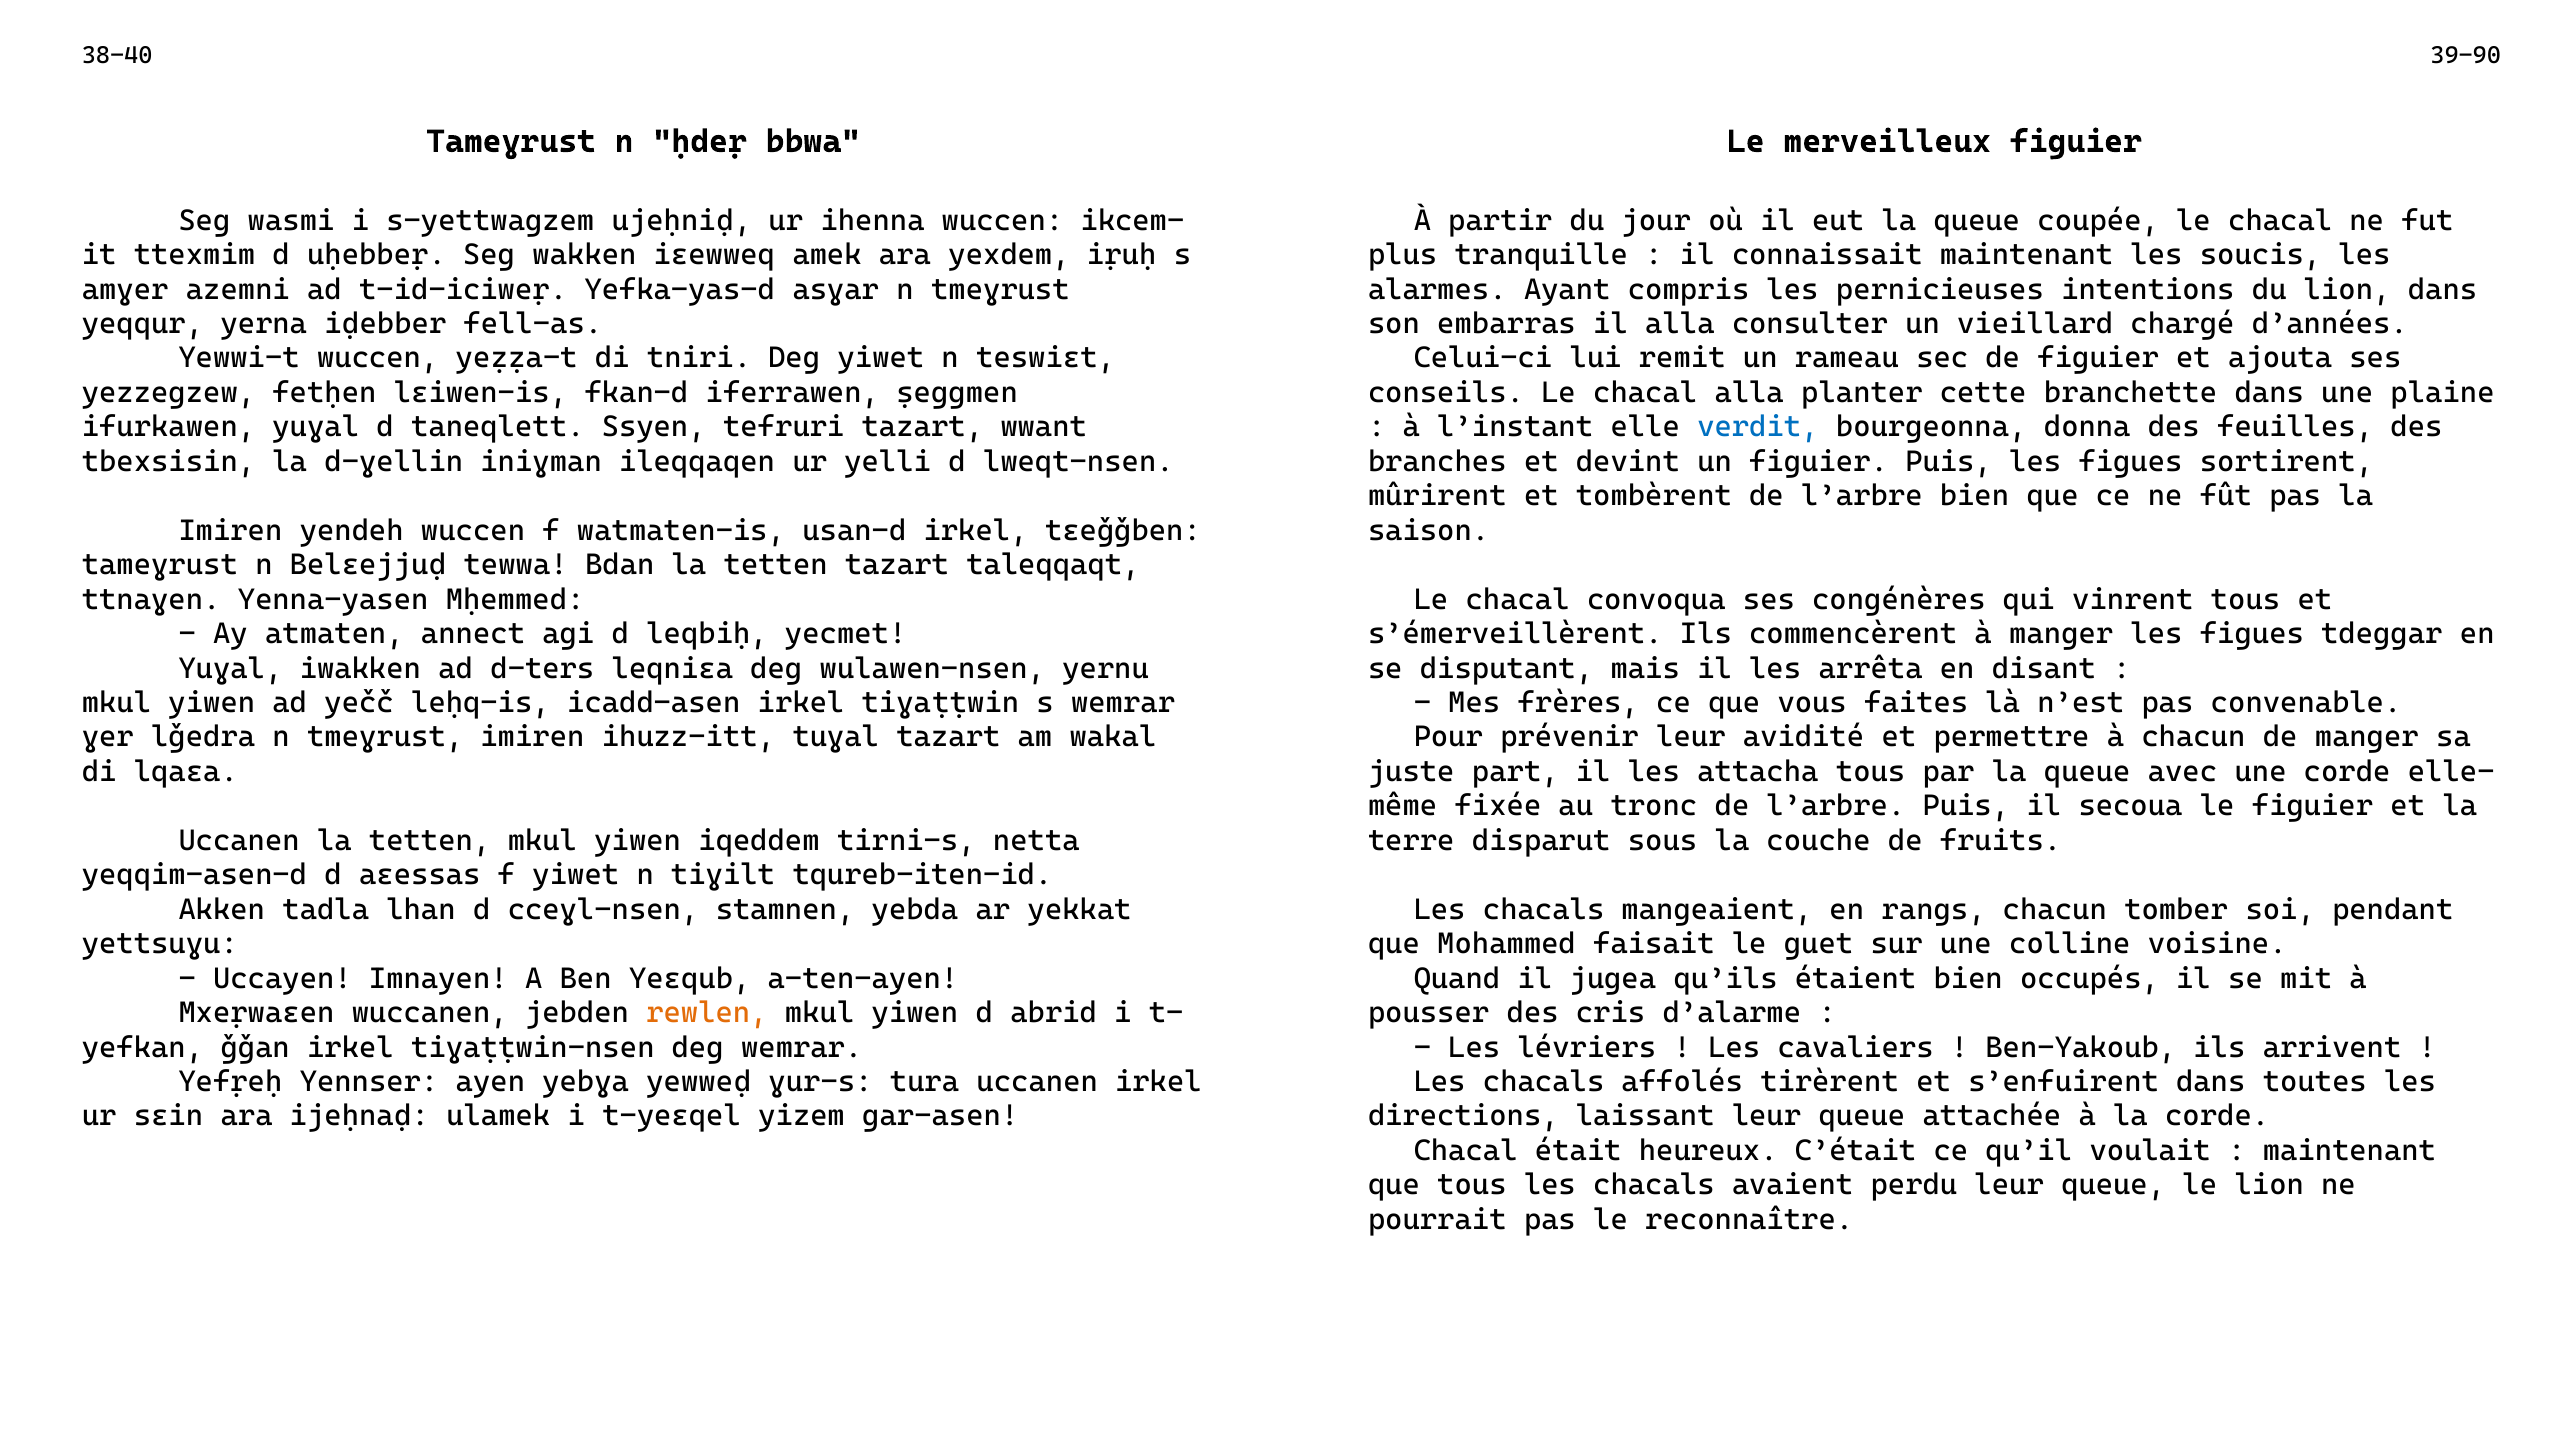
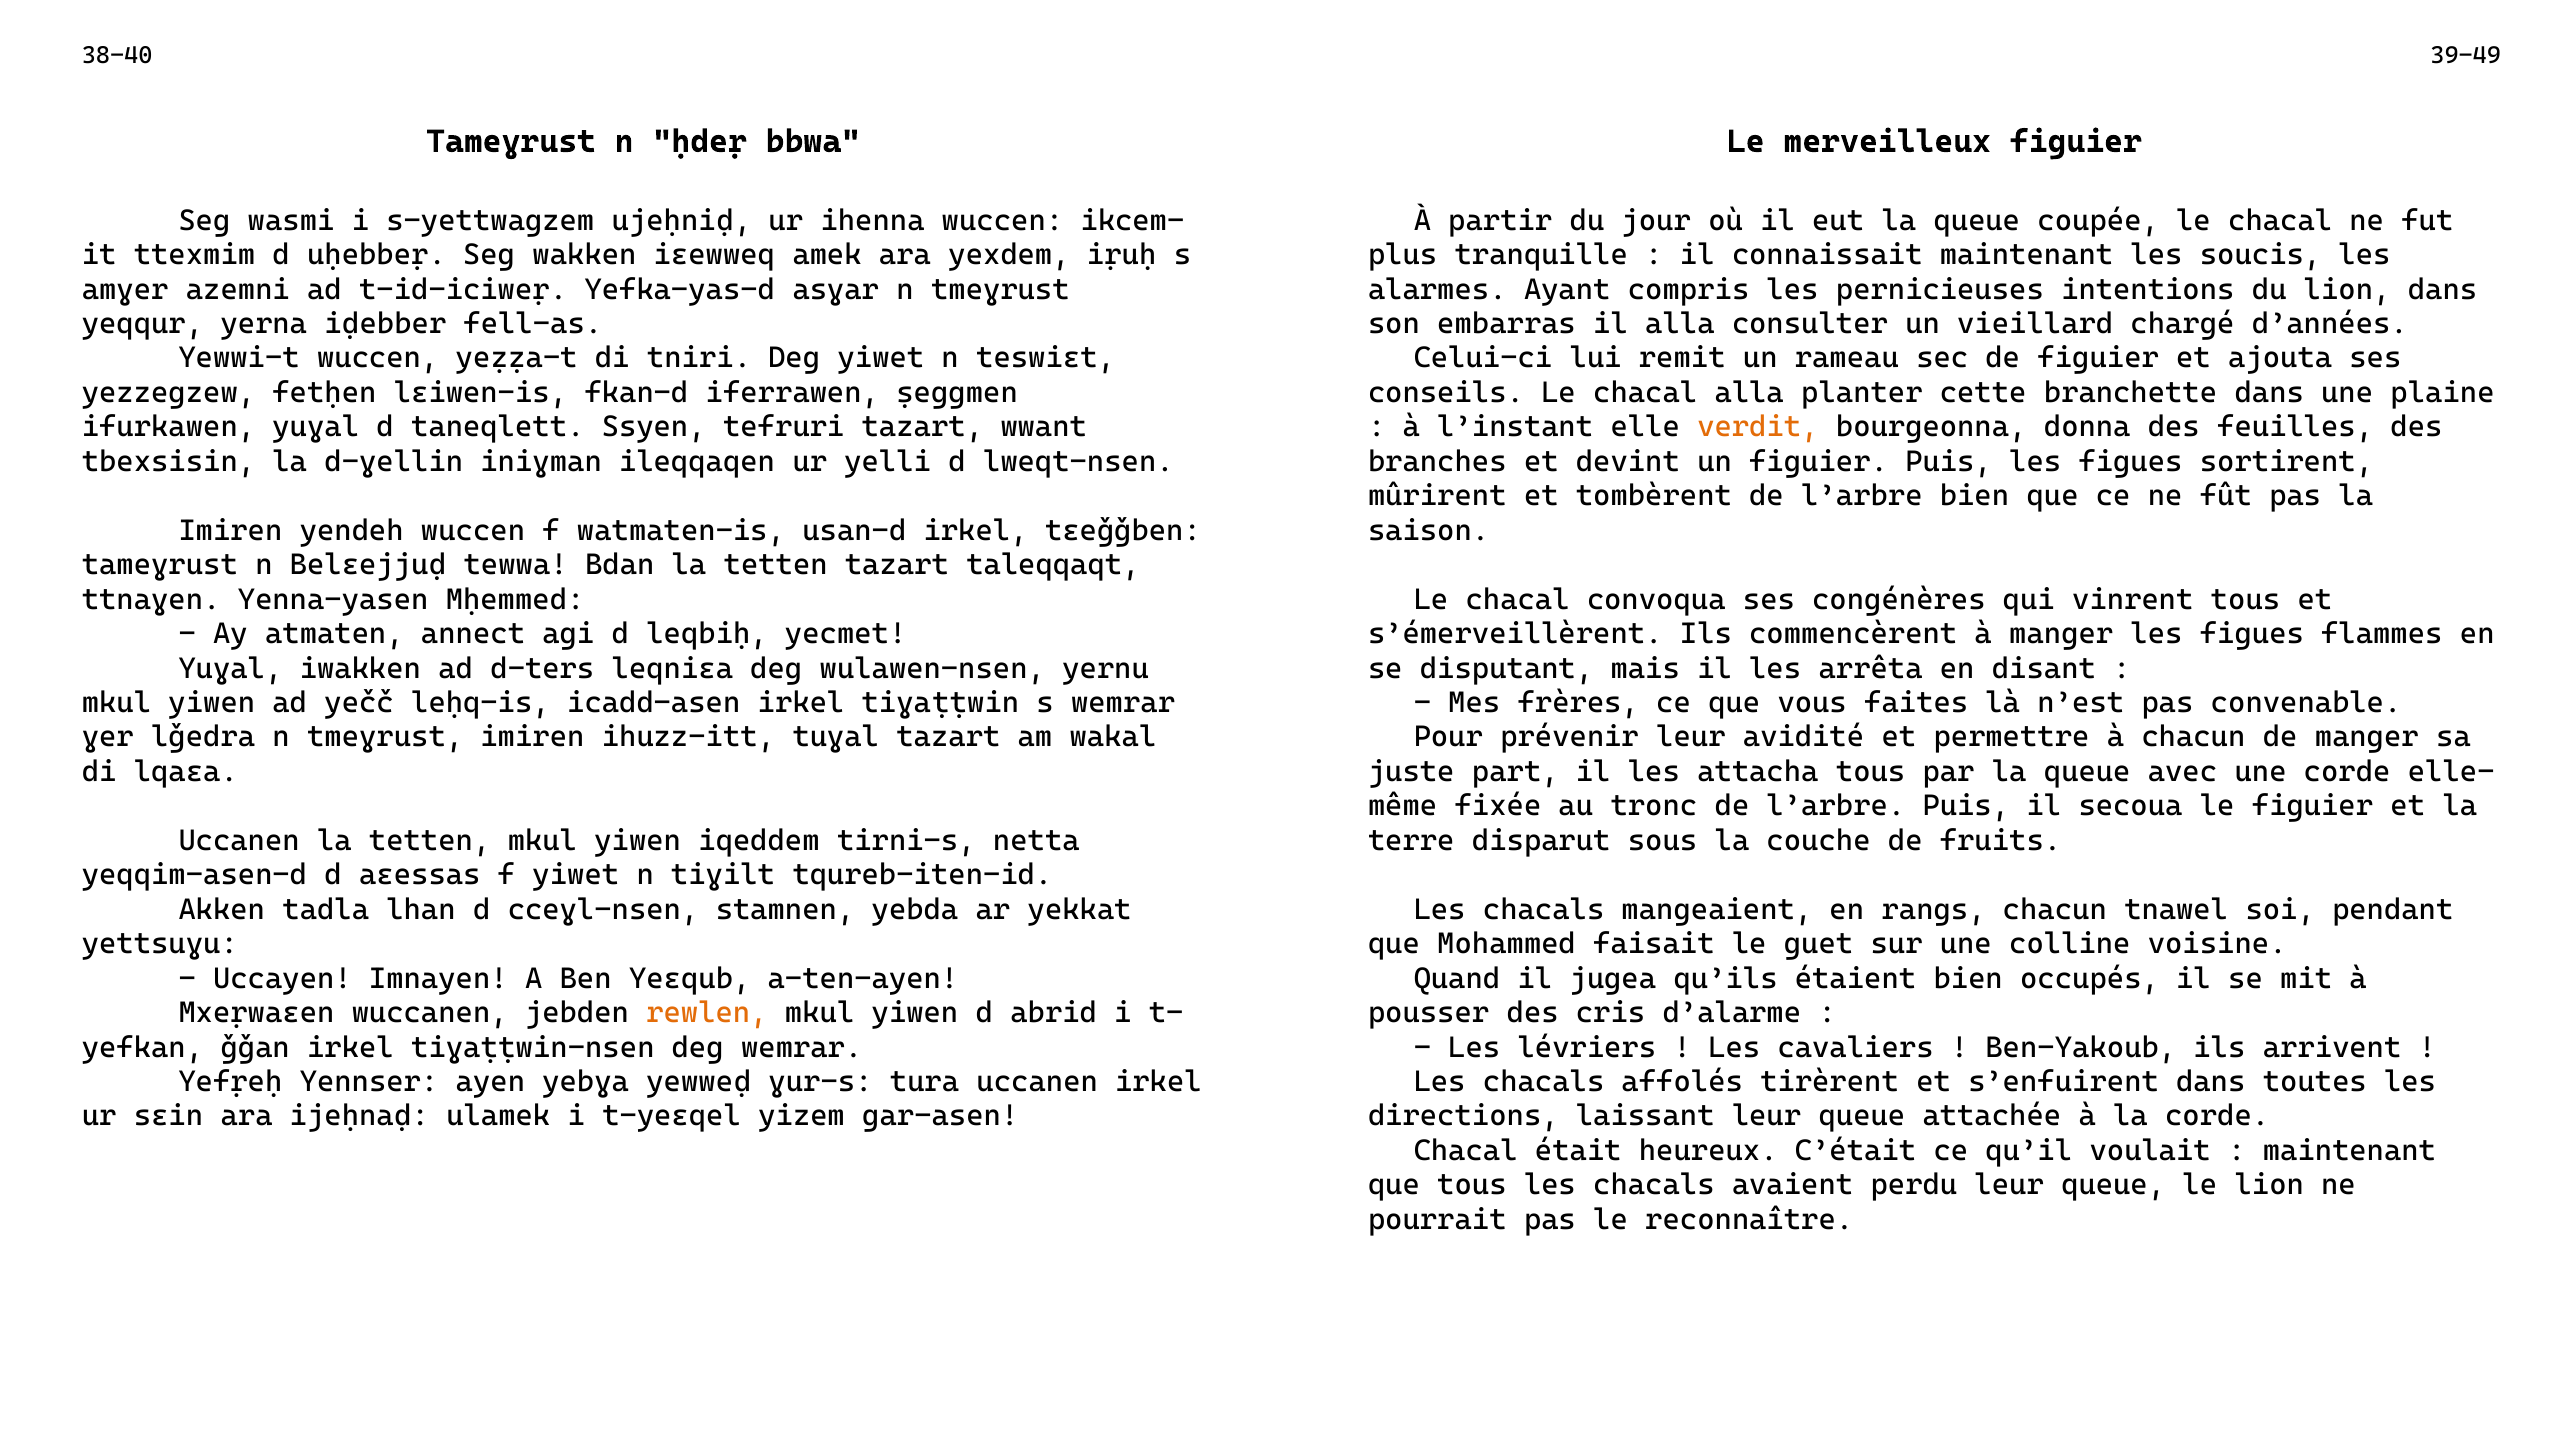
39-90: 39-90 -> 39-49 (2466, 56)
verdit colour: blue -> orange (1758, 427)
tdeggar: tdeggar -> flammes (2382, 634)
tomber: tomber -> tnawel (2176, 909)
